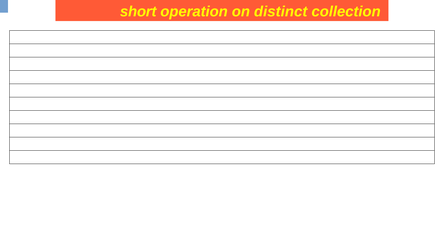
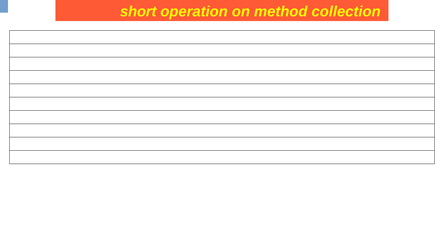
distinct: distinct -> method (281, 12)
